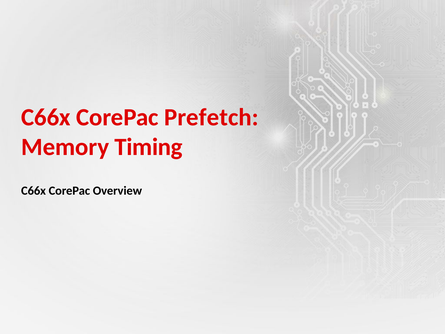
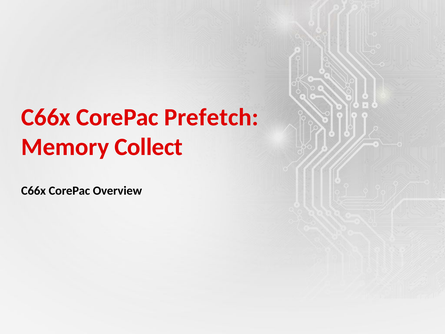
Timing: Timing -> Collect (149, 147)
